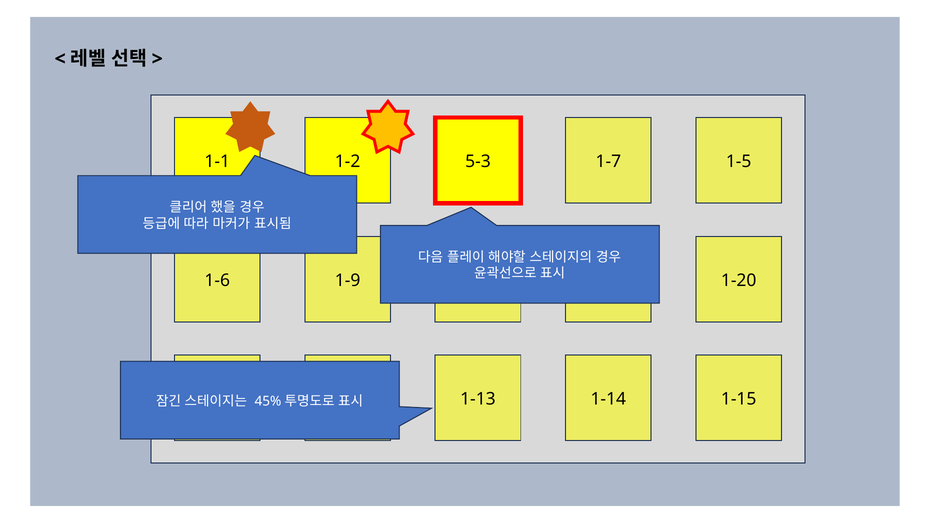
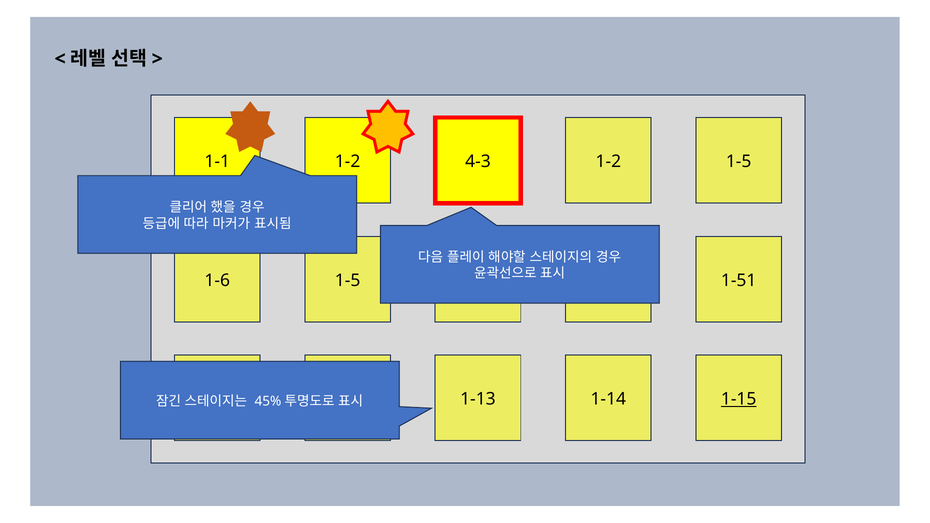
5-3: 5-3 -> 4-3 (478, 162)
1-7: 1-7 -> 1-2 (608, 162)
1-6 1-9: 1-9 -> 1-5 (348, 280)
1-20: 1-20 -> 1-51 (739, 280)
1-15 underline: none -> present (739, 399)
